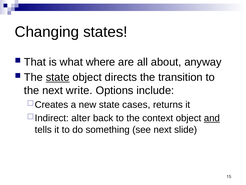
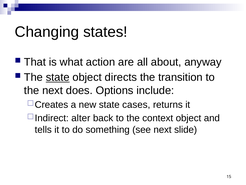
where: where -> action (101, 62)
write: write -> does (79, 90)
and underline: present -> none (212, 118)
